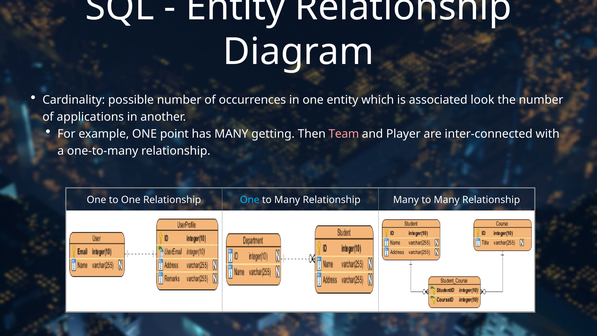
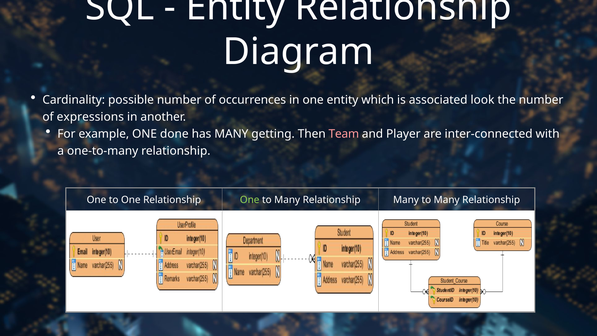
applications: applications -> expressions (90, 117)
point: point -> done (174, 134)
One colour: light blue -> light green (250, 200)
